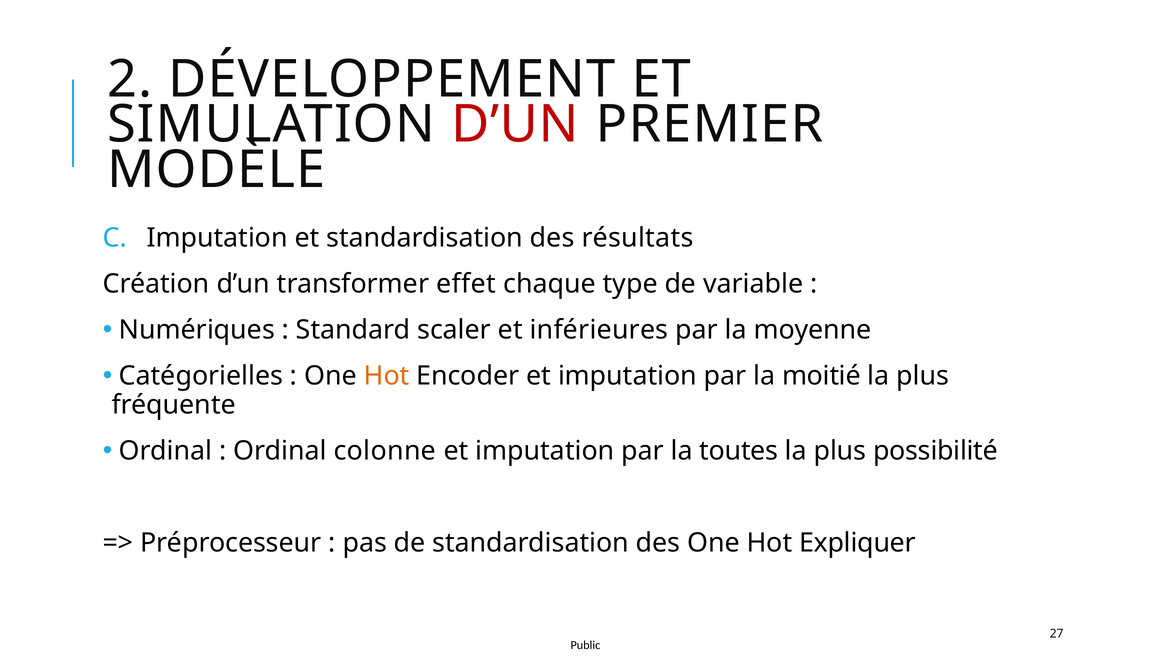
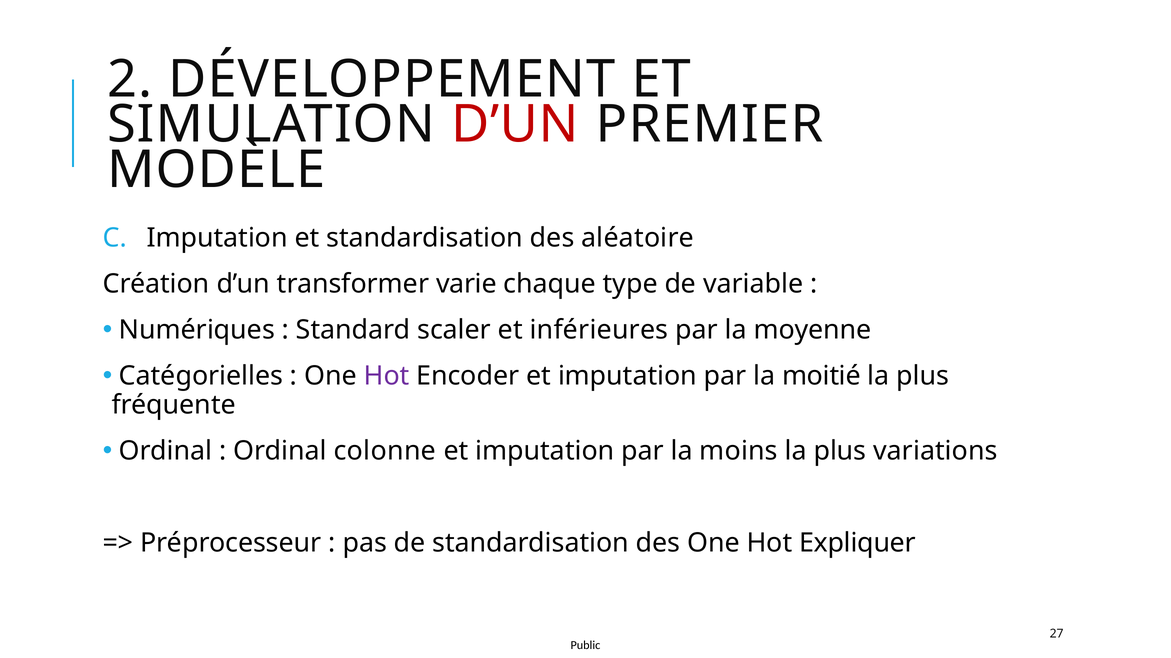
résultats: résultats -> aléatoire (638, 238)
effet: effet -> varie (466, 284)
Hot colour: orange -> purple (387, 376)
toutes: toutes -> moins (739, 451)
possibilité: possibilité -> variations (935, 451)
